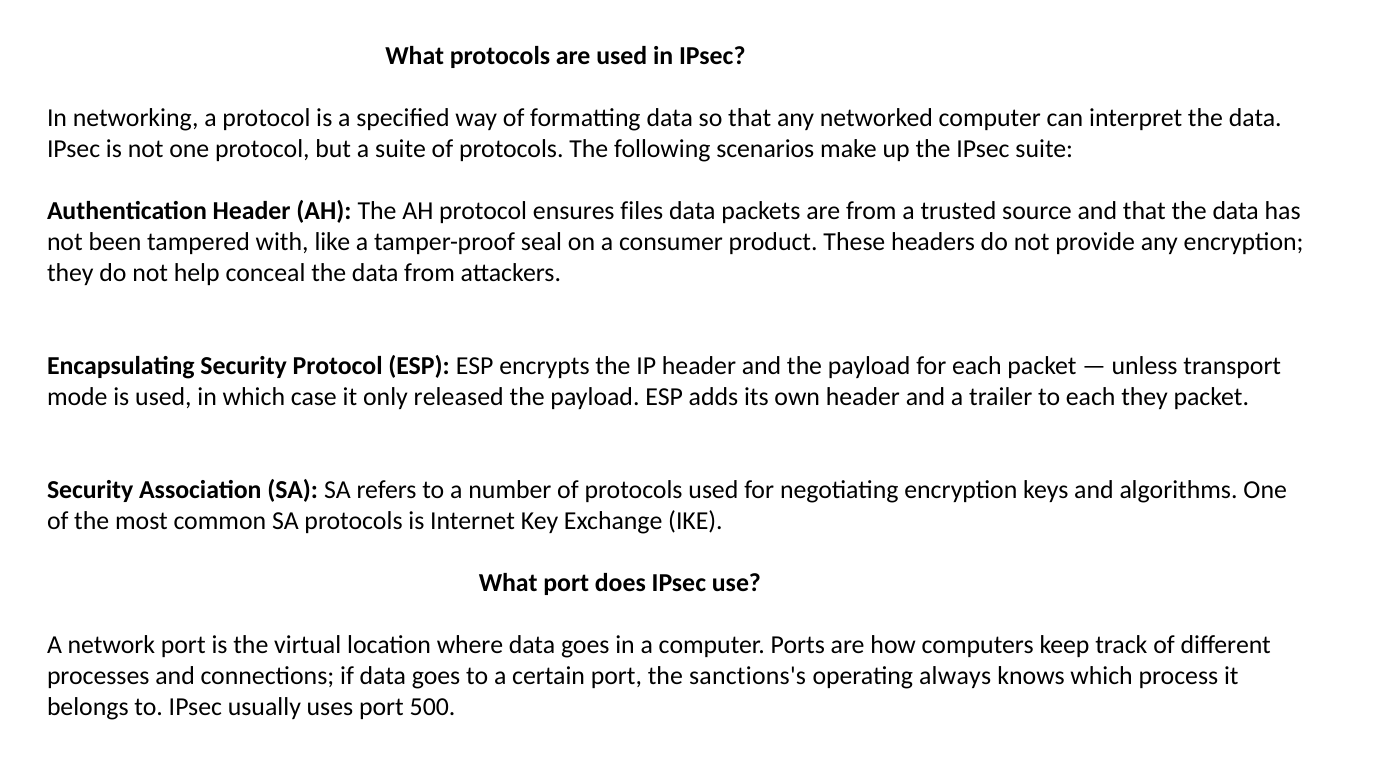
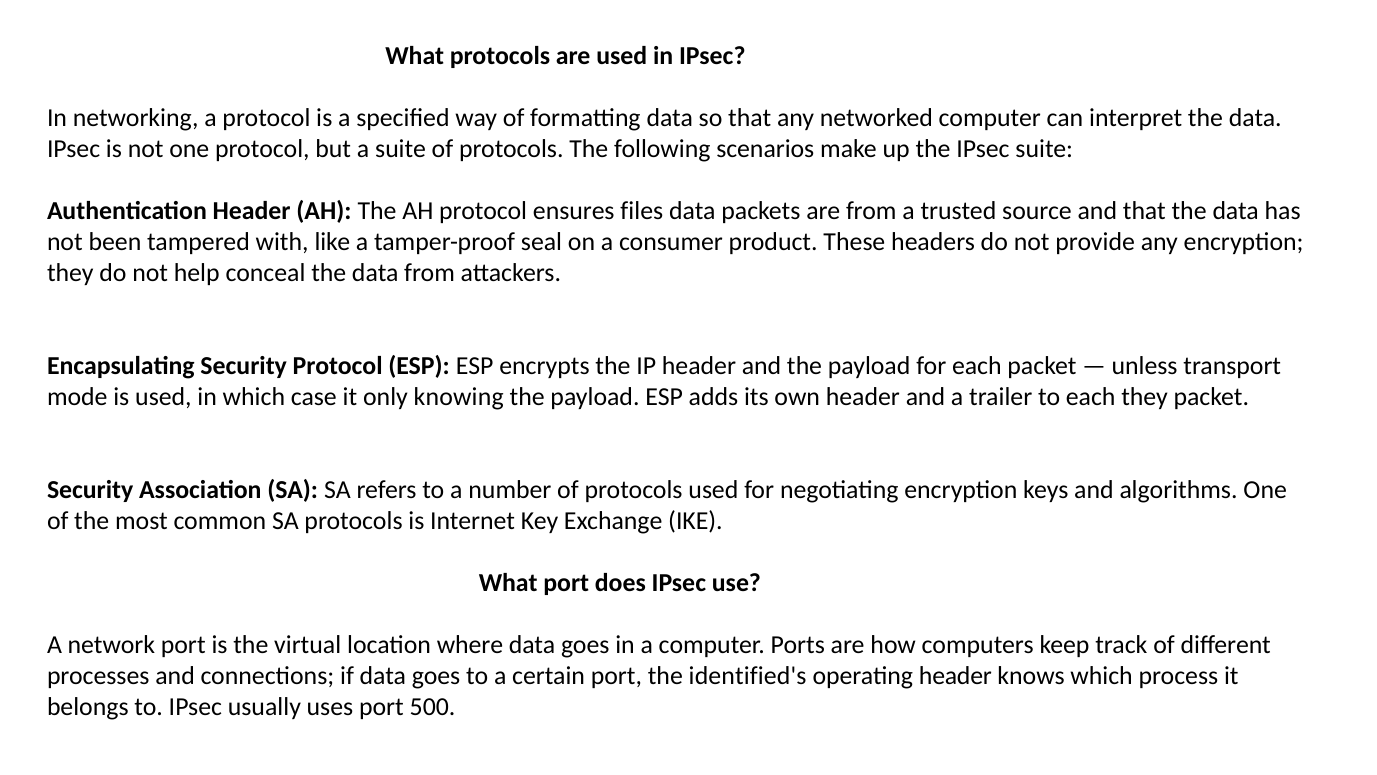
released: released -> knowing (459, 397)
sanctions's: sanctions's -> identified's (748, 676)
operating always: always -> header (955, 676)
